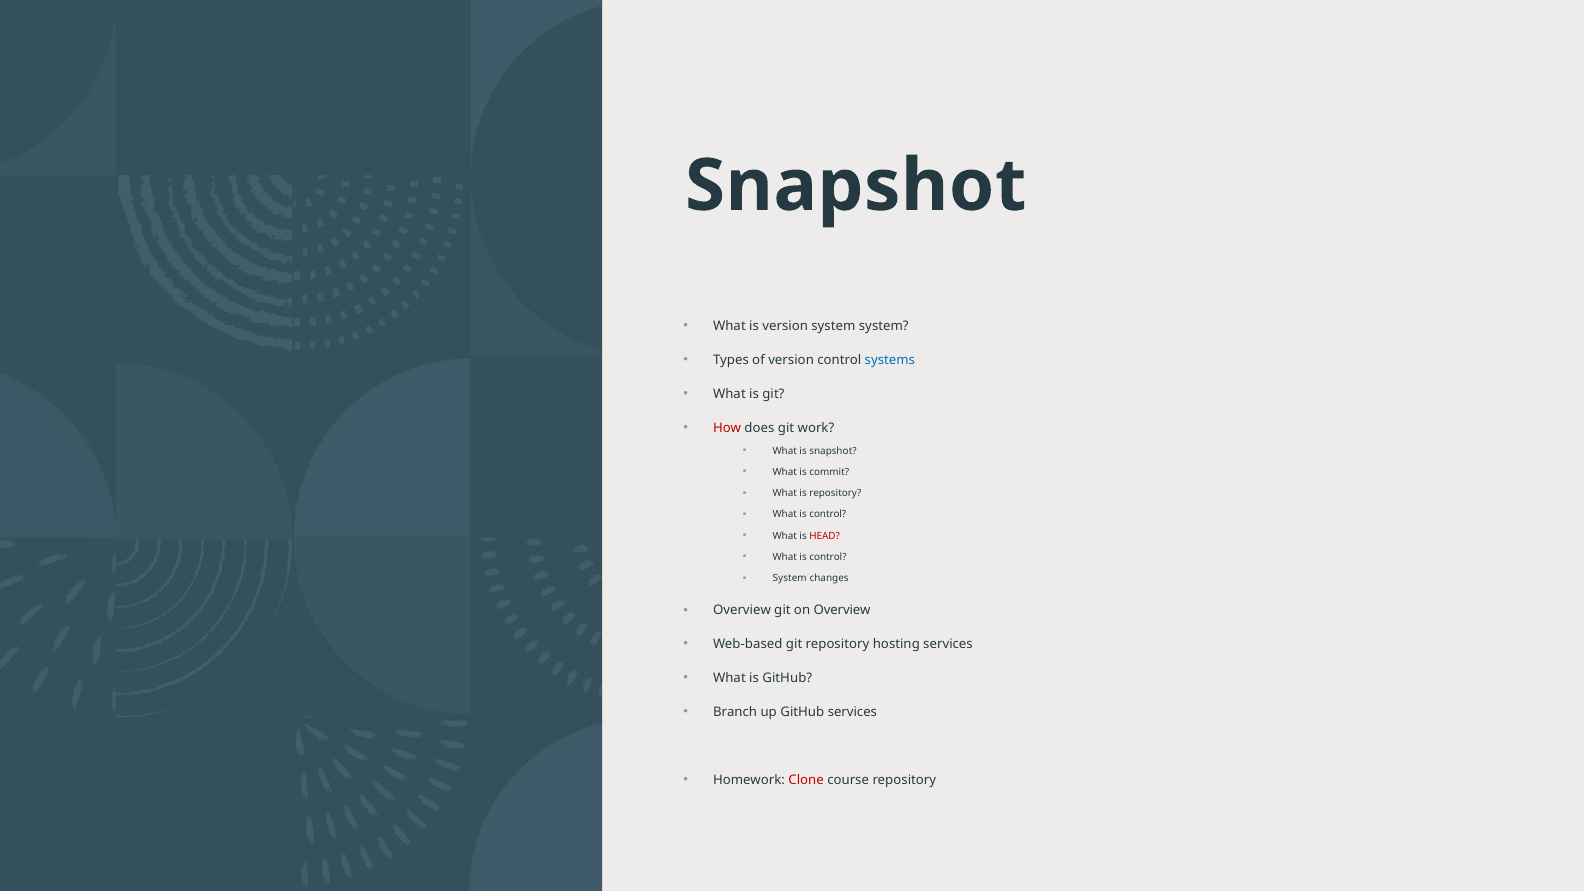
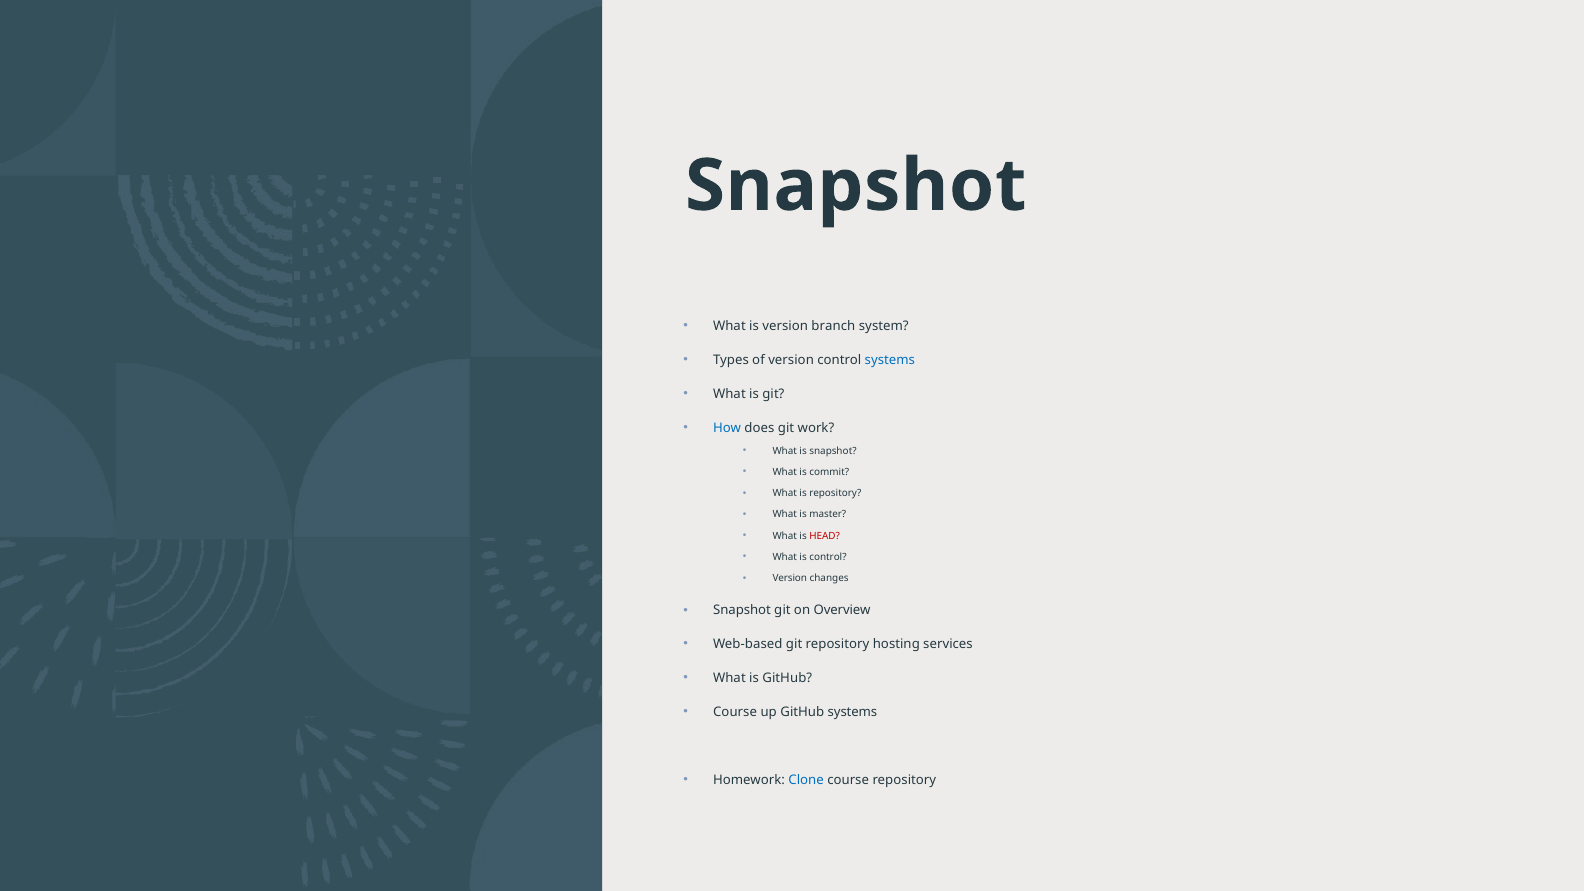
version system: system -> branch (833, 326)
How colour: red -> blue (727, 428)
control: control -> master (828, 515)
System: System -> Version (790, 578)
Overview: Overview -> Snapshot (742, 611)
Branch: Branch -> Course (735, 712)
GitHub services: services -> systems (852, 712)
Clone colour: red -> blue (806, 780)
